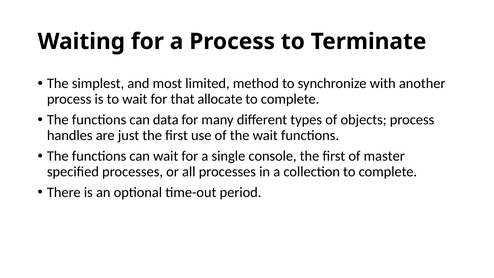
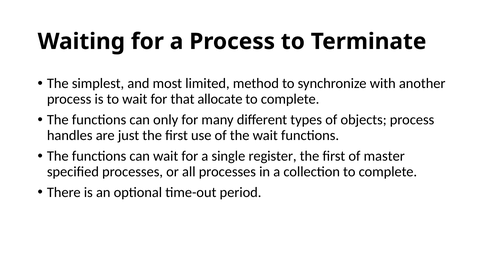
data: data -> only (166, 120)
console: console -> register (273, 156)
